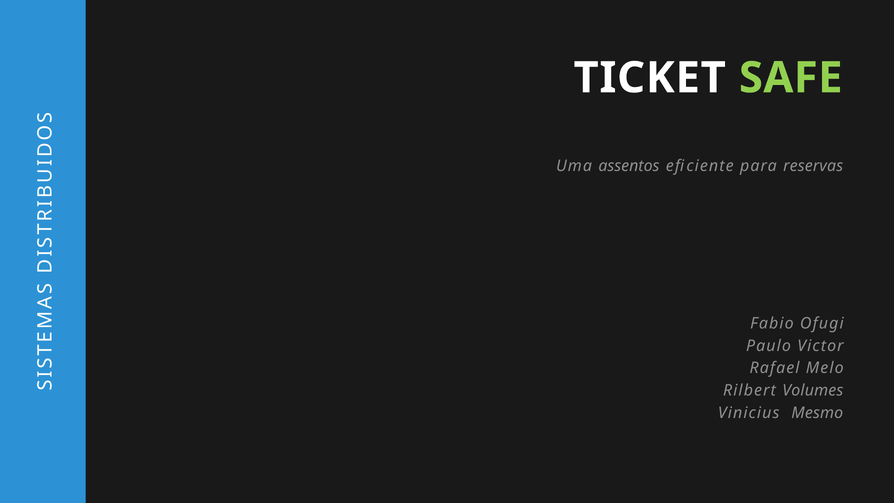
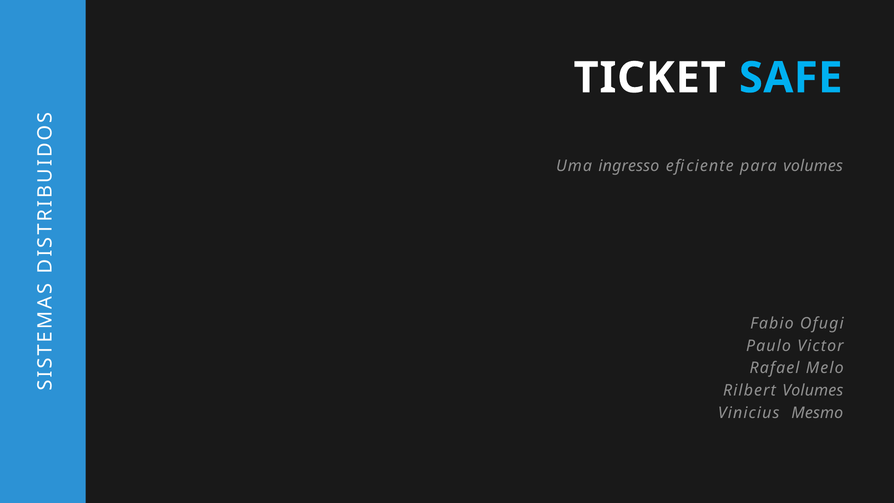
SAFE colour: light green -> light blue (791, 78)
assentos: assentos -> ingresso (629, 166)
para reservas: reservas -> volumes (813, 166)
